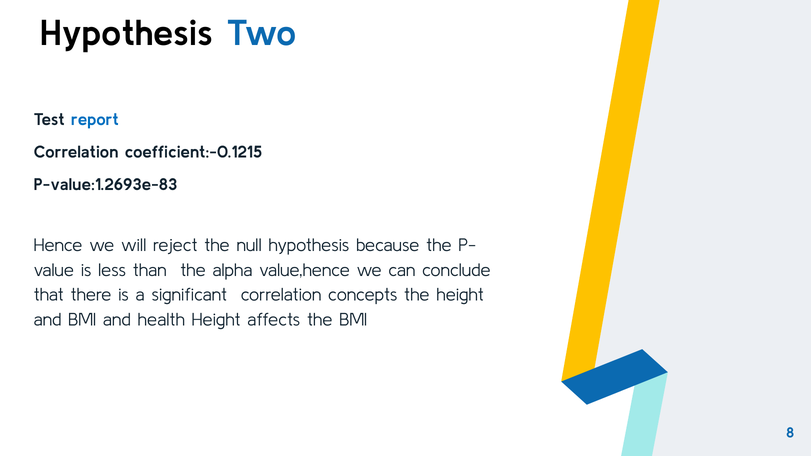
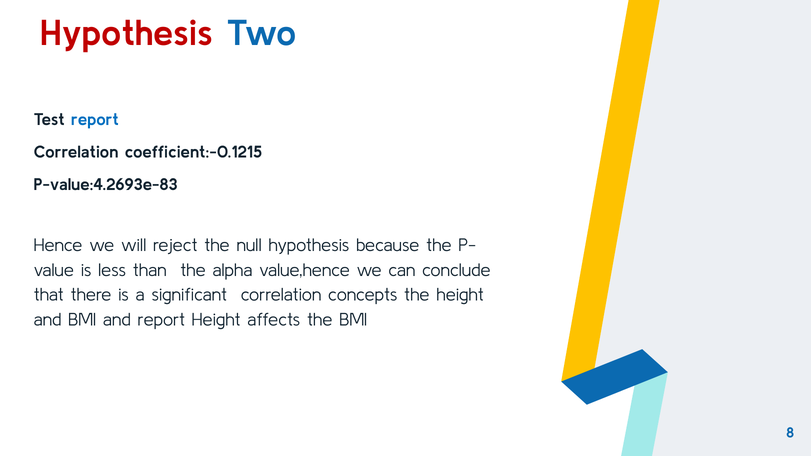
Hypothesis colour: black -> red (127, 33)
P-value:1.2693e-83: P-value:1.2693e-83 -> P-value:4.2693e-83 (106, 185)
and health: health -> report (161, 320)
